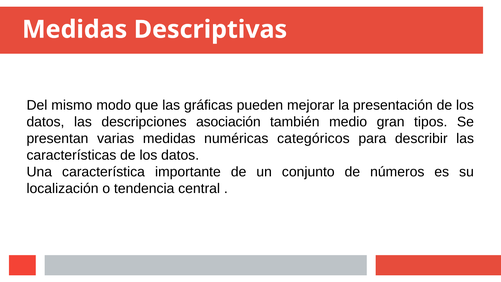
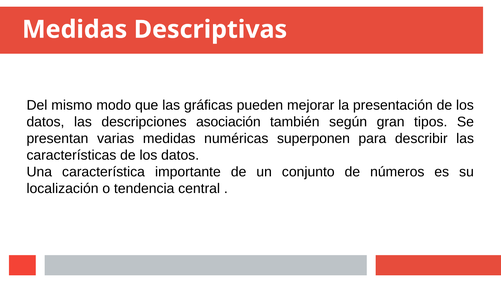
medio: medio -> según (348, 122)
categóricos: categóricos -> superponen (314, 138)
